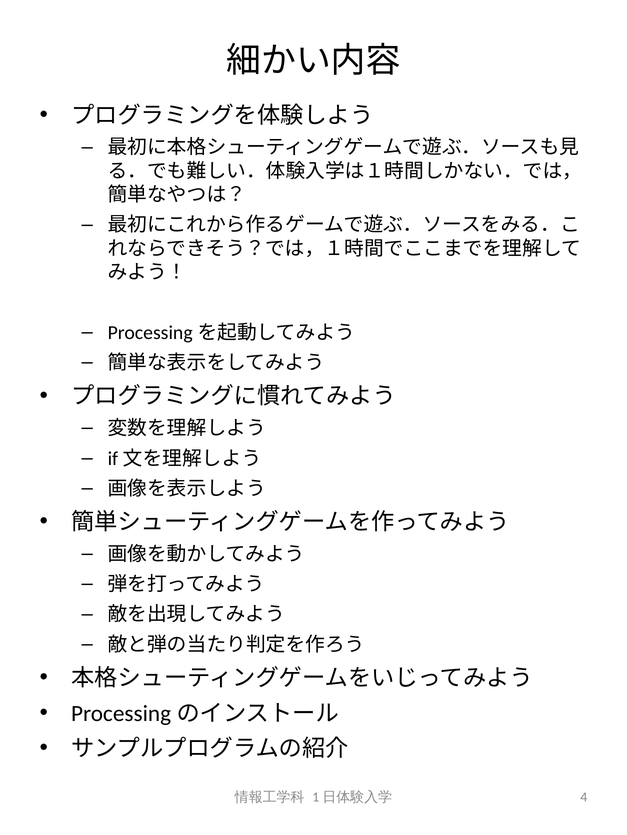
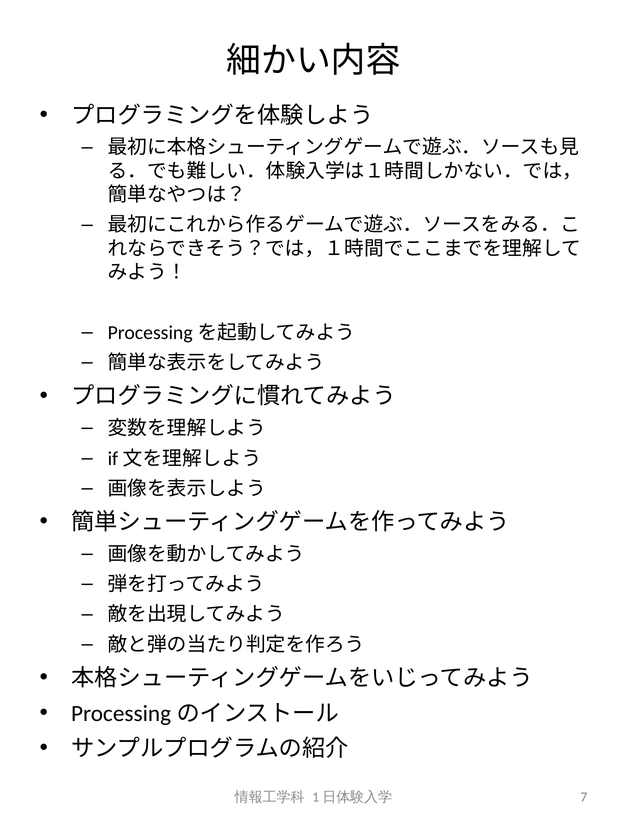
4: 4 -> 7 (584, 798)
